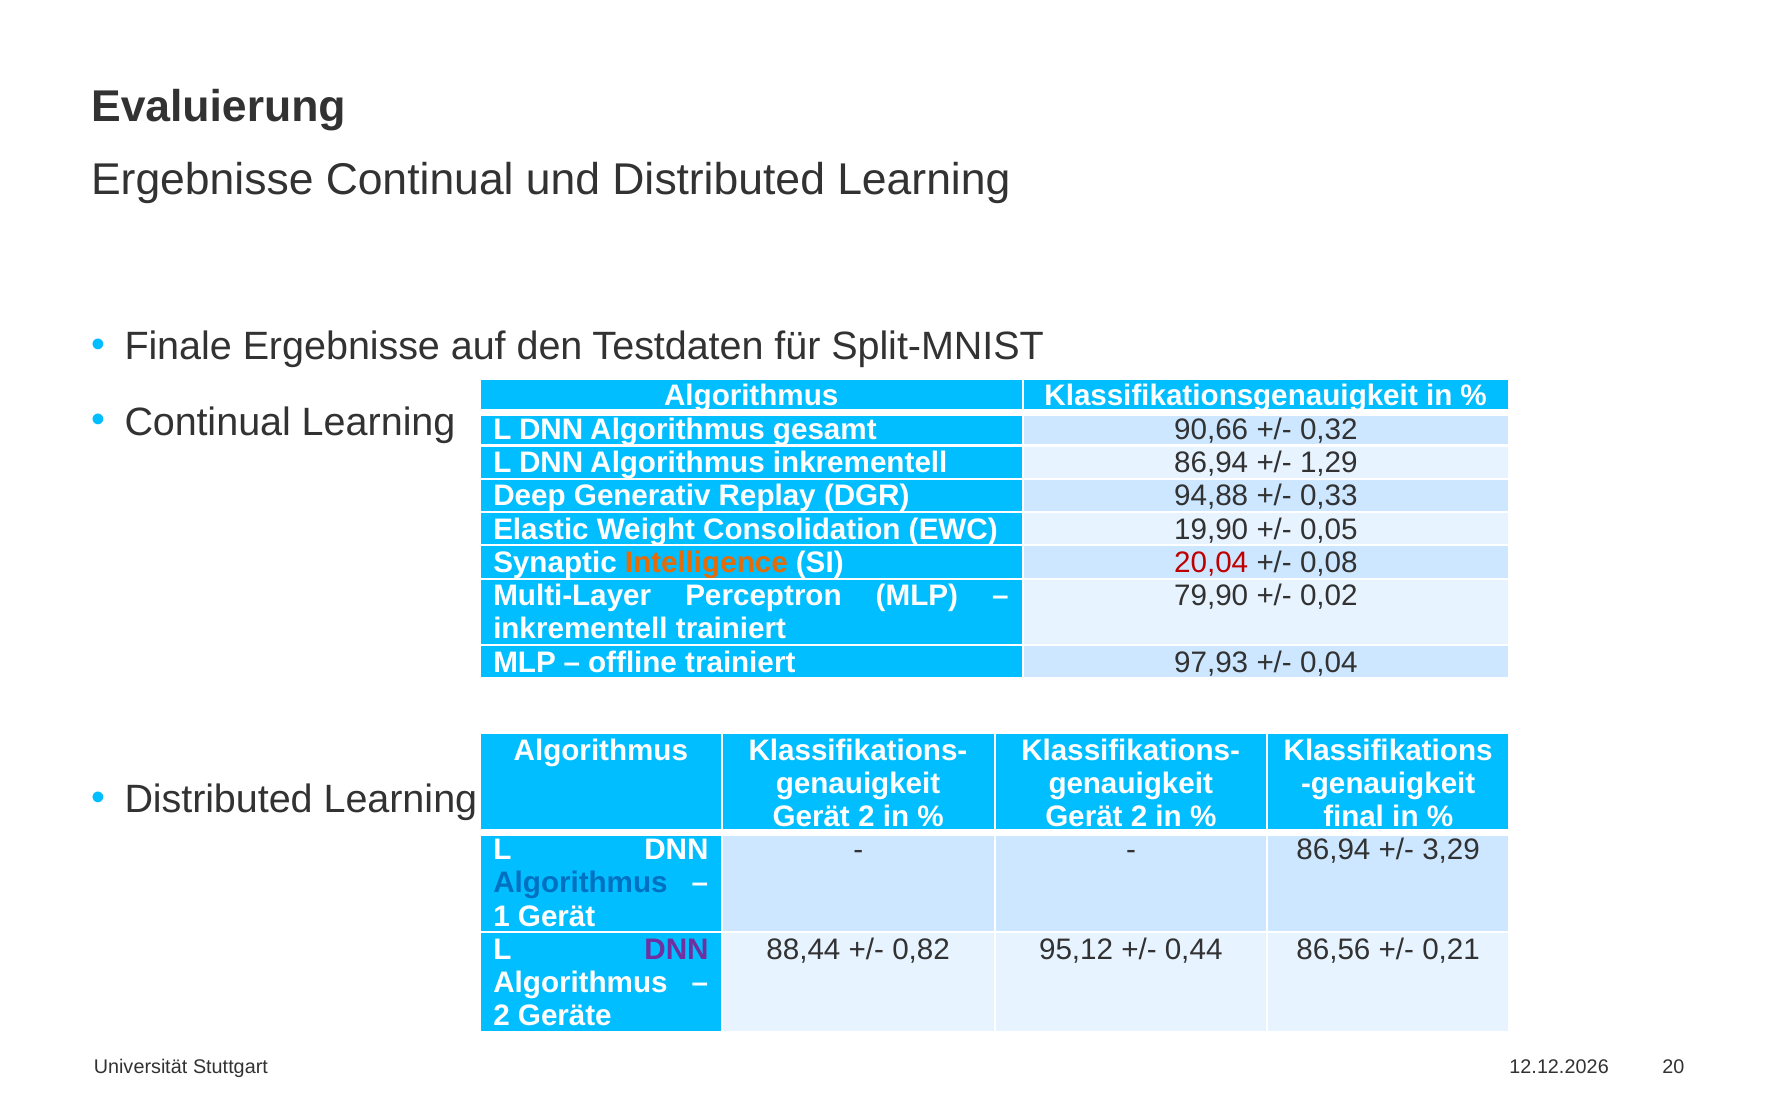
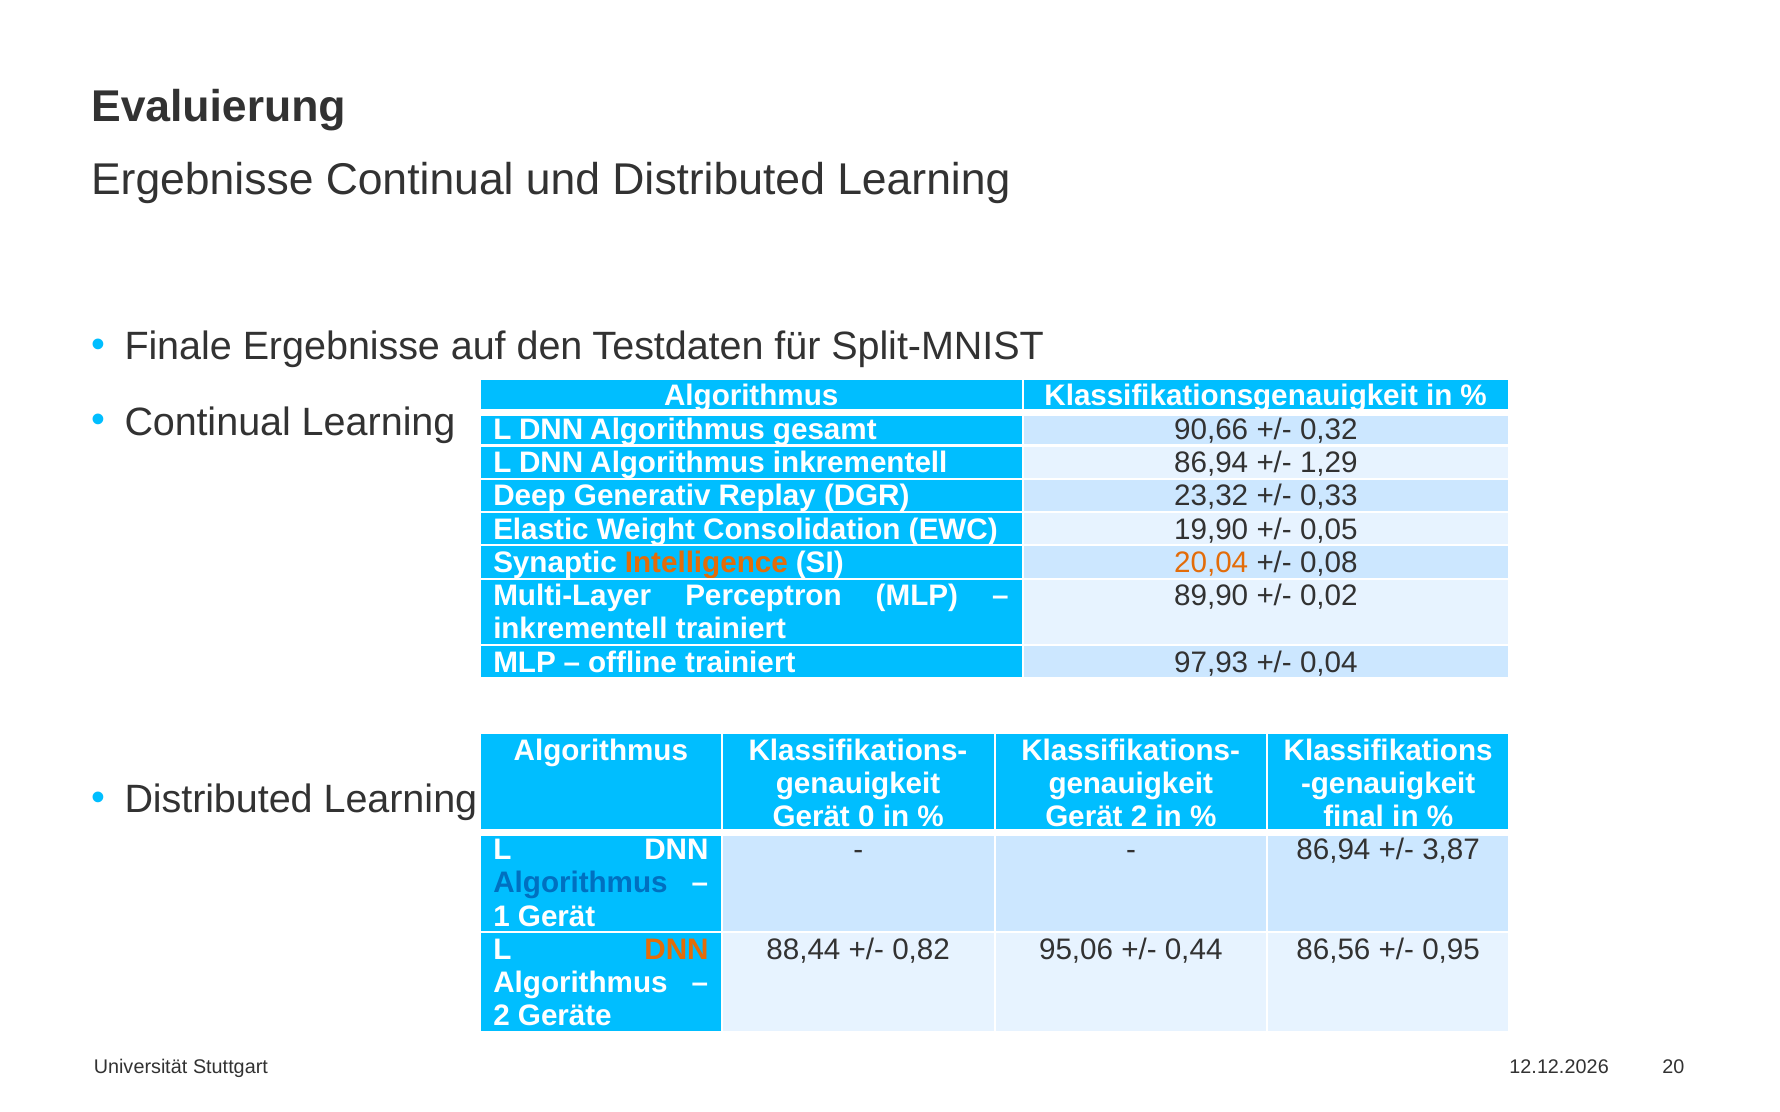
94,88: 94,88 -> 23,32 (1211, 496)
20,04 colour: red -> orange (1211, 563)
79,90: 79,90 -> 89,90 (1211, 596)
2: 2 -> 0 (866, 817)
3,29: 3,29 -> 3,87 (1451, 850)
DNN colour: purple -> orange (676, 950)
95,12: 95,12 -> 95,06 (1076, 950)
0,21: 0,21 -> 0,95 (1451, 950)
